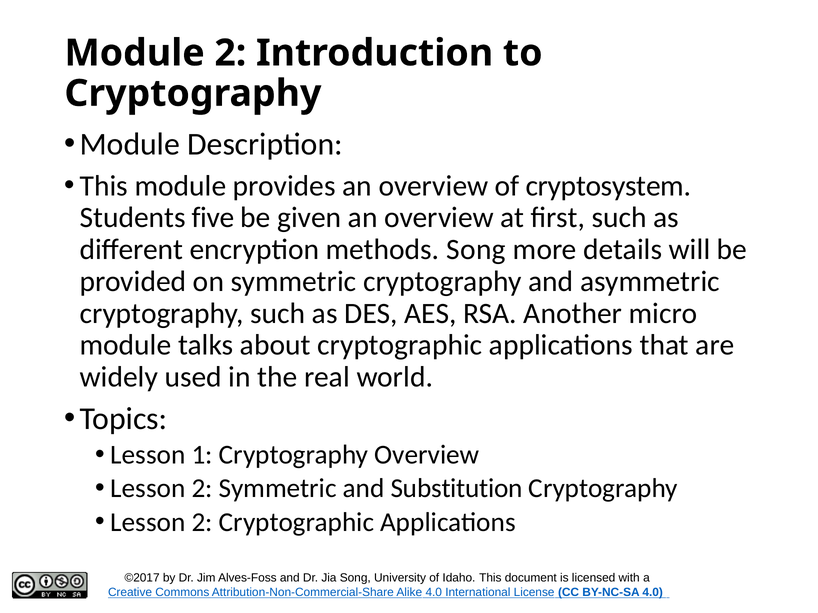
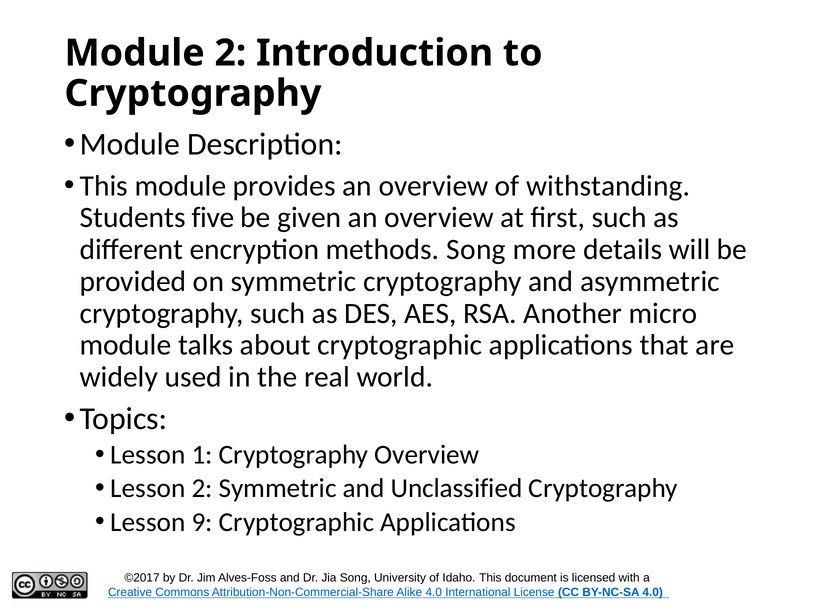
cryptosystem: cryptosystem -> withstanding (608, 186)
Substitution: Substitution -> Unclassified (457, 489)
2: 2 -> 9 (202, 523)
